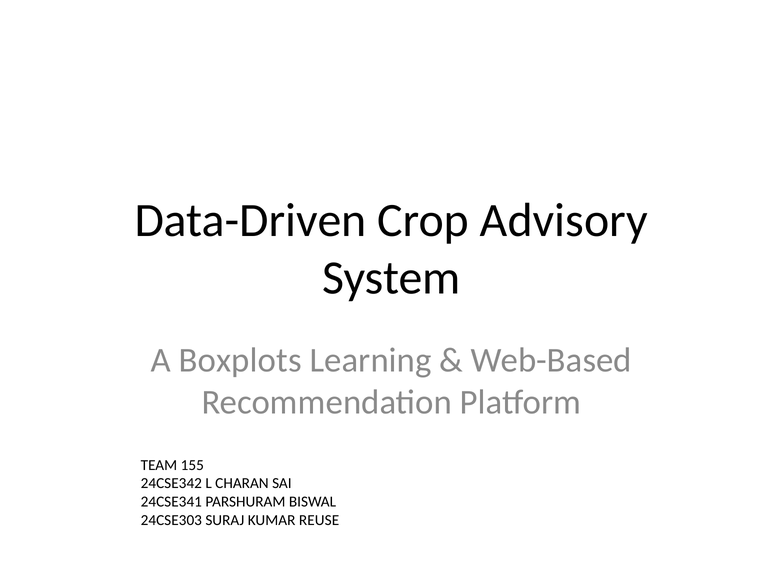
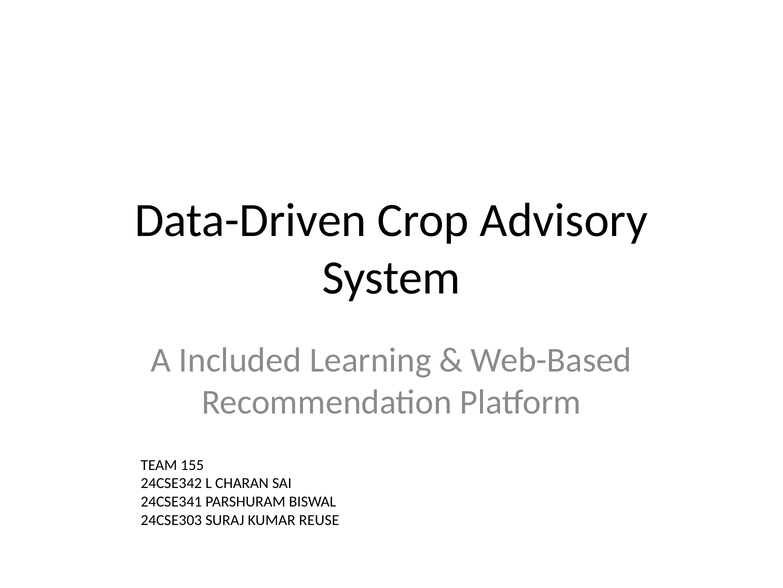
Boxplots: Boxplots -> Included (240, 360)
